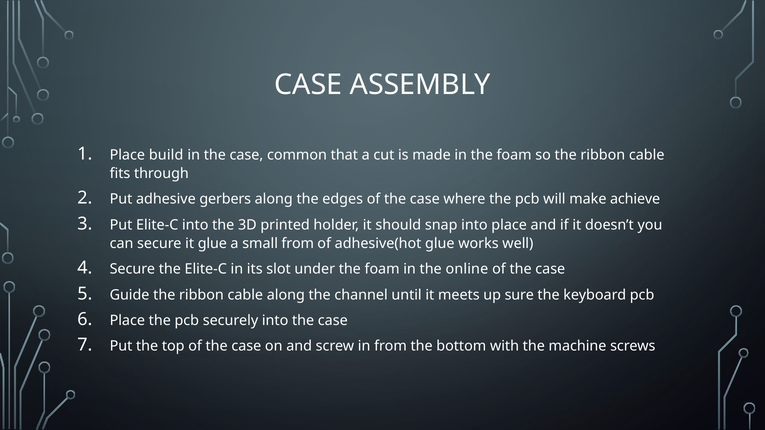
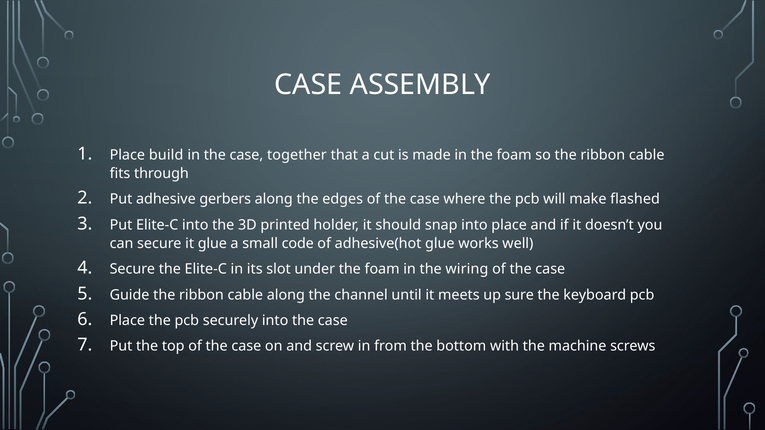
common: common -> together (297, 155)
achieve: achieve -> flashed (635, 199)
small from: from -> code (298, 244)
online: online -> wiring (467, 269)
